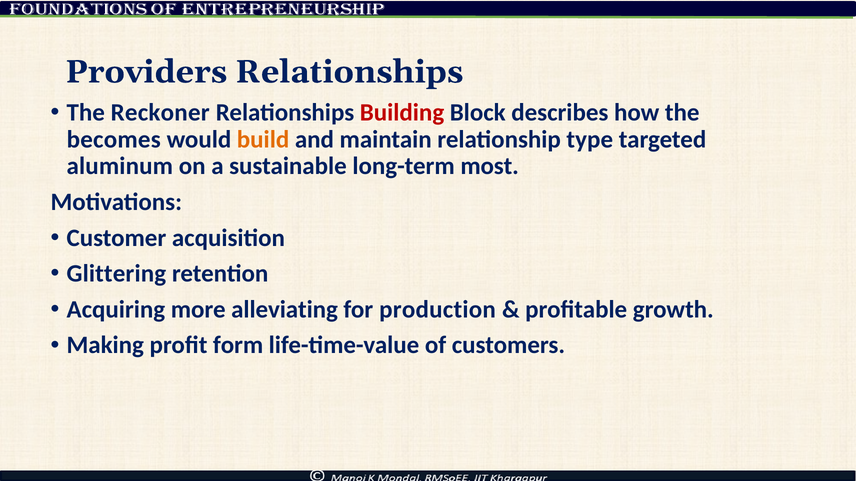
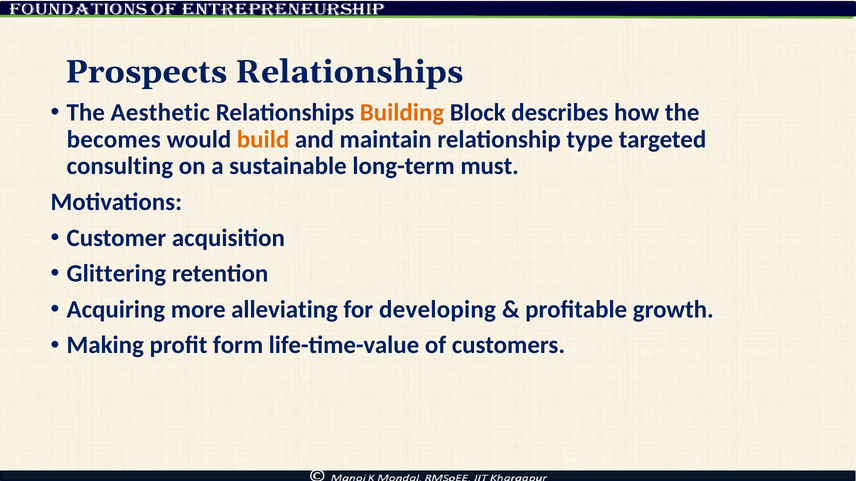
Providers: Providers -> Prospects (146, 72)
Reckoner: Reckoner -> Aesthetic (160, 113)
Building colour: red -> orange (402, 113)
aluminum: aluminum -> consulting (120, 166)
most: most -> must (490, 166)
production: production -> developing (437, 310)
